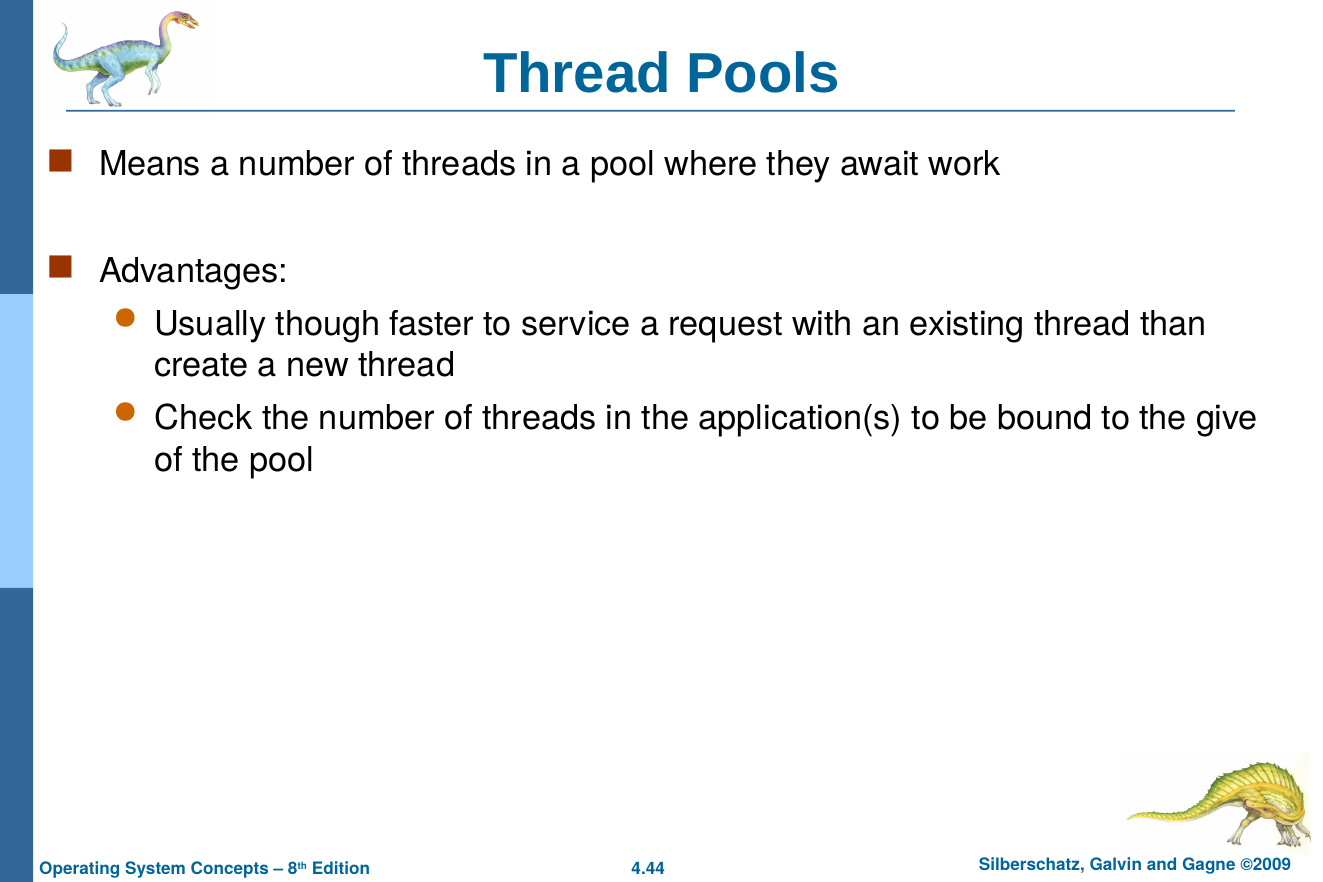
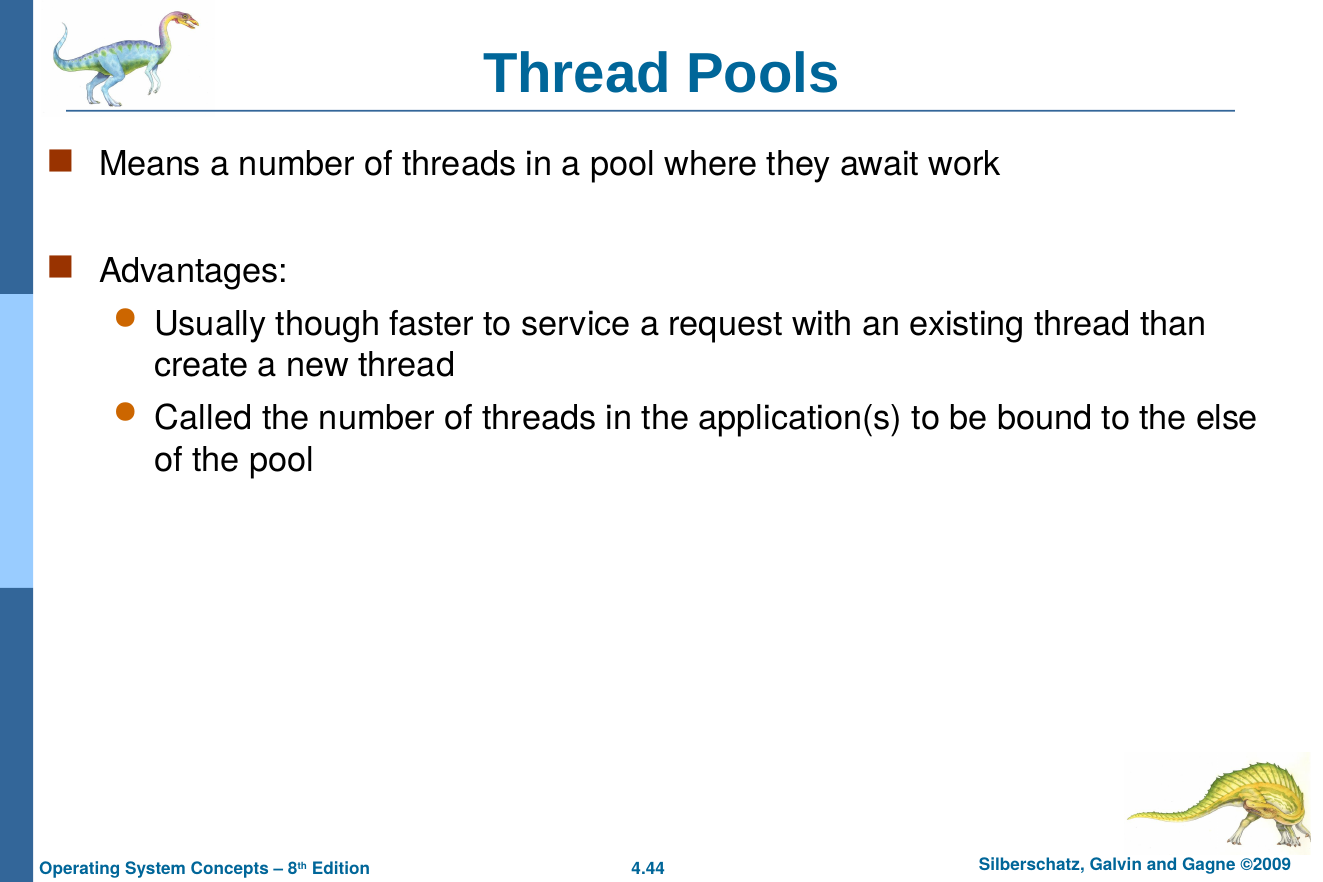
Check: Check -> Called (203, 418)
give: give -> else (1227, 418)
